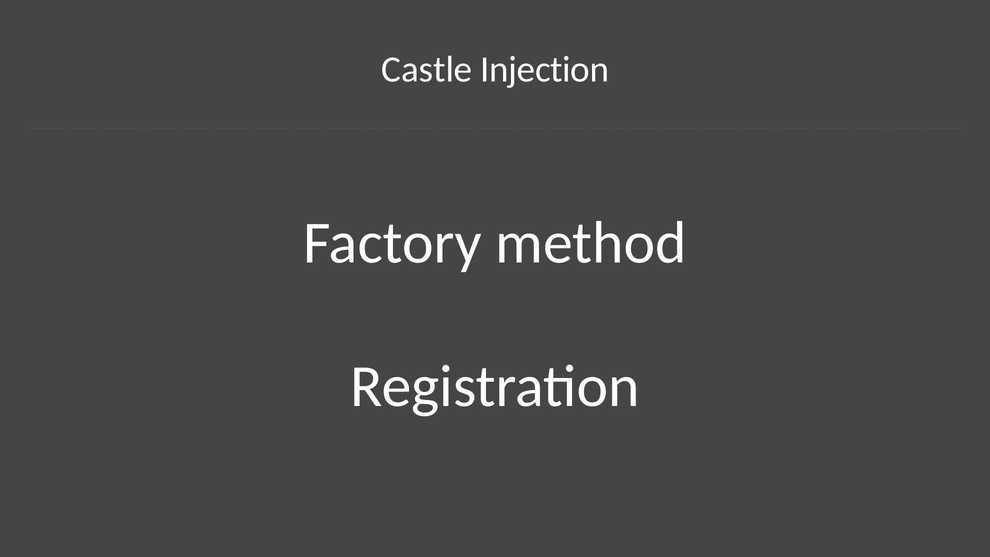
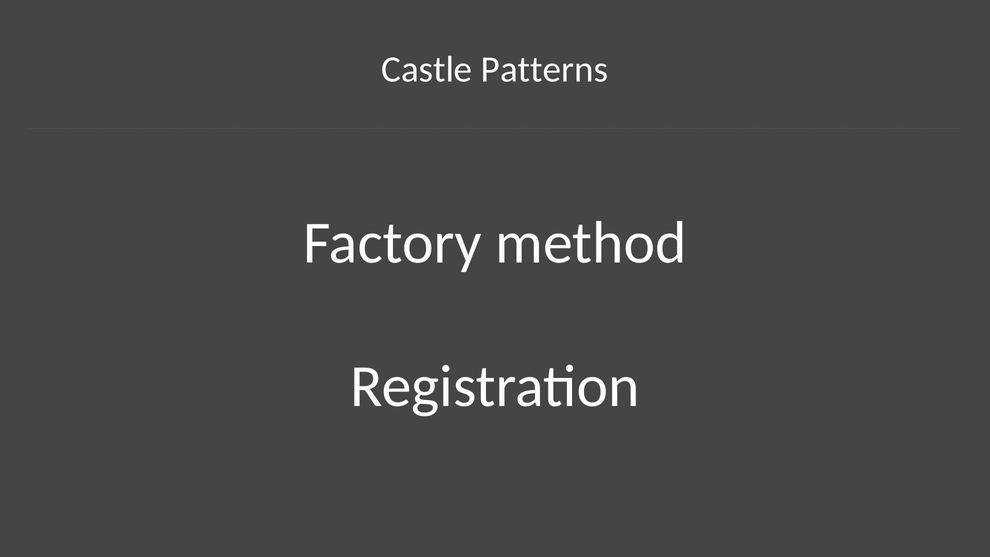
Injection: Injection -> Patterns (545, 69)
